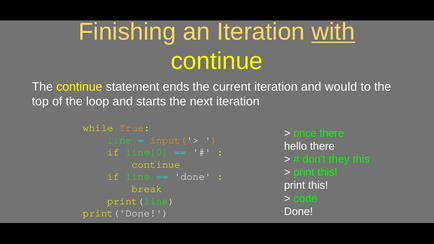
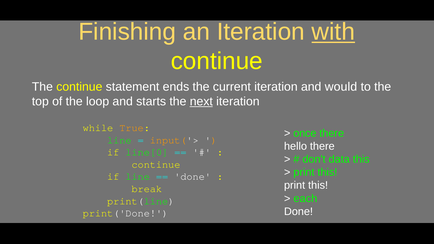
next underline: none -> present (201, 101)
they: they -> data (339, 159)
code: code -> each (305, 199)
